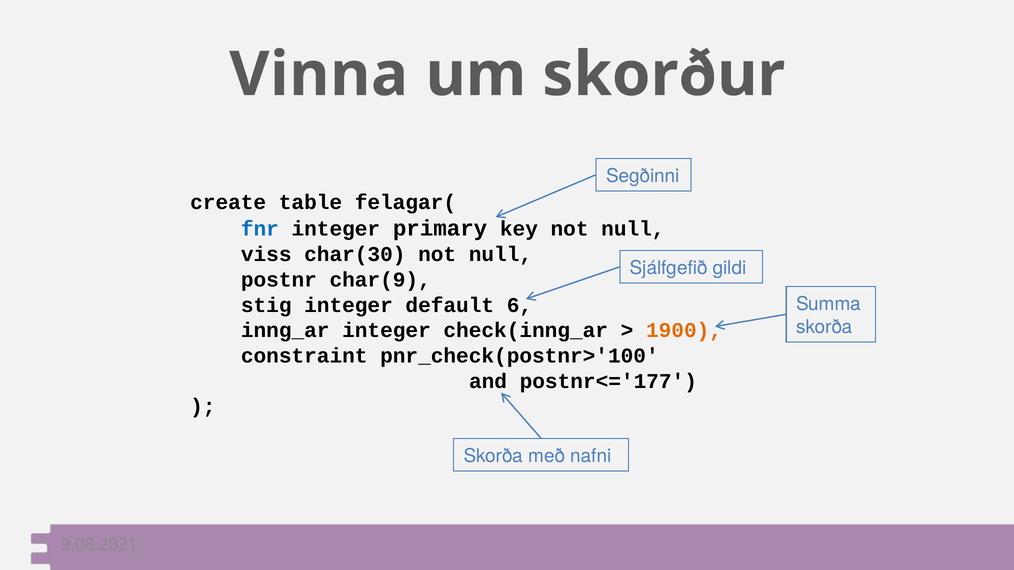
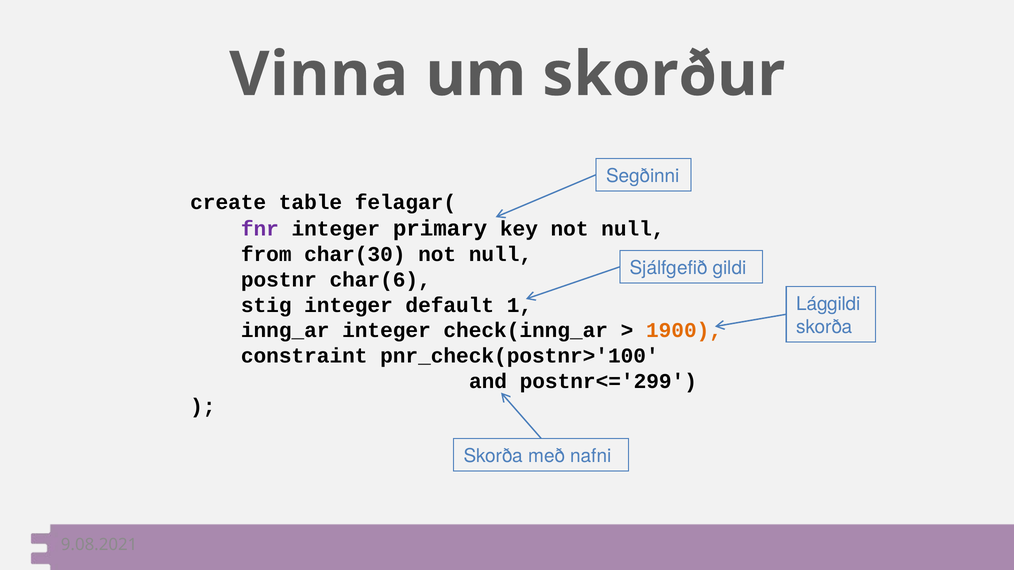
fnr colour: blue -> purple (260, 229)
viss: viss -> from (266, 255)
char(9: char(9 -> char(6 (380, 280)
Summa: Summa -> Lággildi (828, 304)
6: 6 -> 1 (519, 305)
postnr<='177: postnr<='177 -> postnr<='299 (608, 381)
